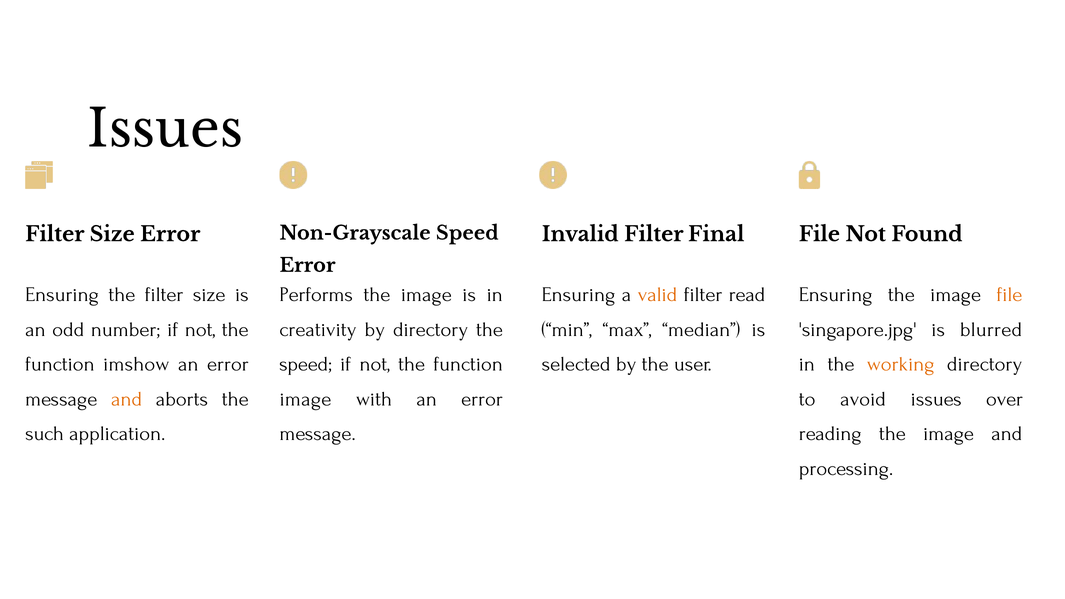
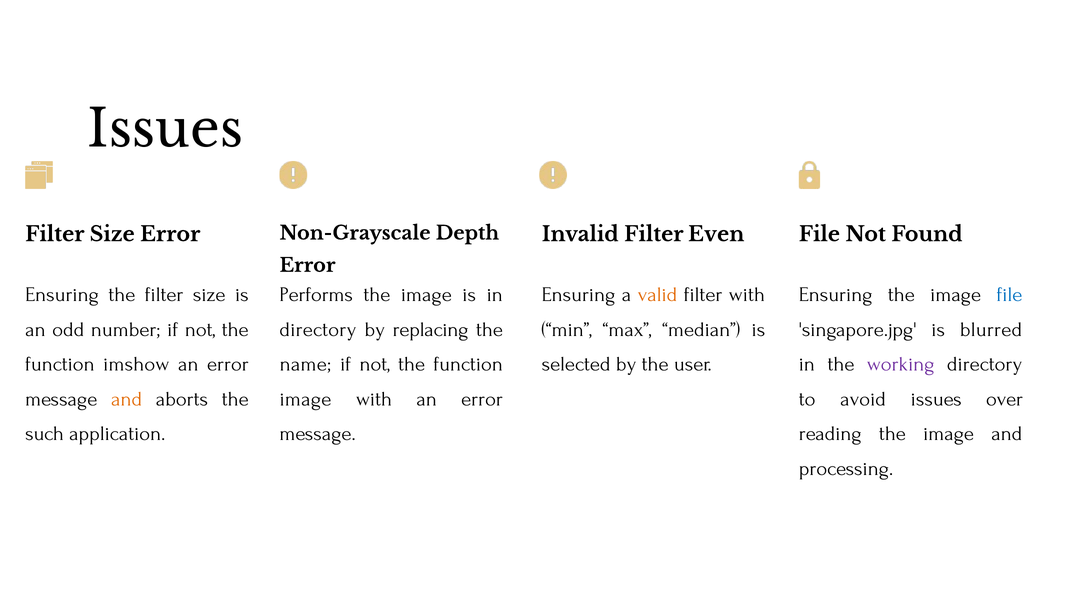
Non-Grayscale Speed: Speed -> Depth (467, 233)
Final: Final -> Even (716, 234)
filter read: read -> with (747, 294)
file colour: orange -> blue (1009, 294)
creativity: creativity -> directory (318, 329)
by directory: directory -> replacing (431, 329)
speed: speed -> name (305, 364)
working colour: orange -> purple (901, 364)
